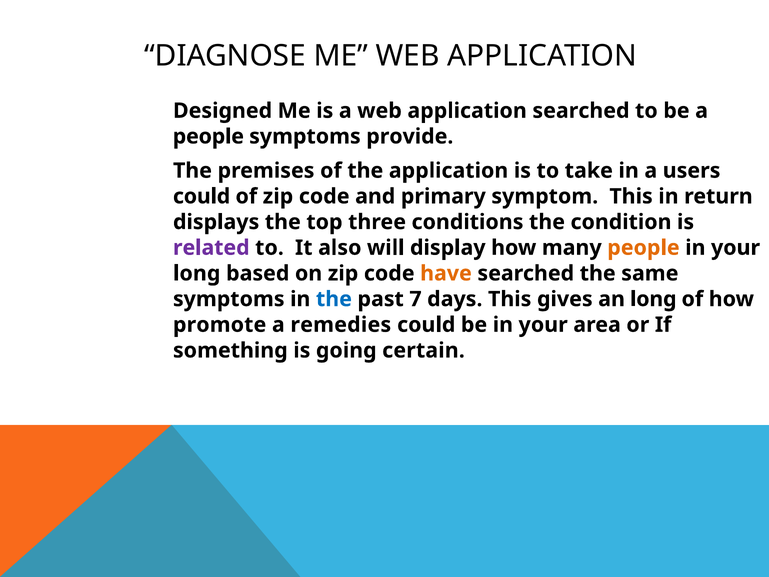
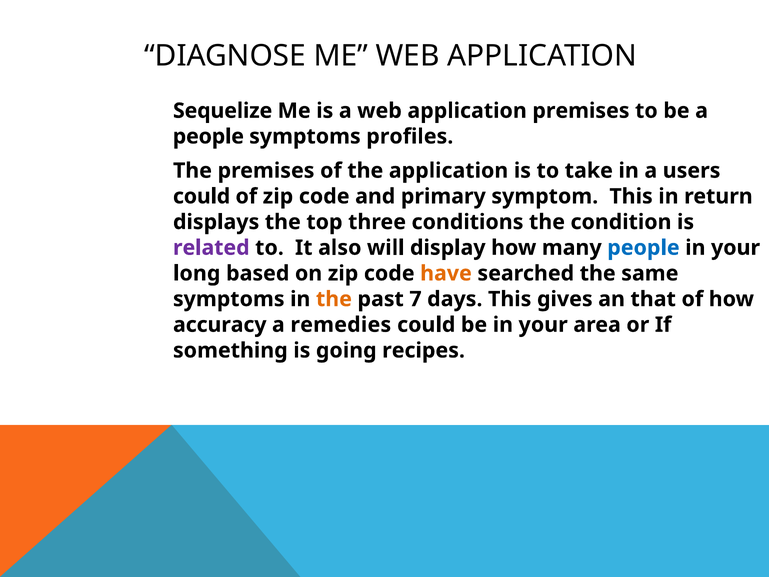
Designed: Designed -> Sequelize (223, 111)
application searched: searched -> premises (581, 111)
provide: provide -> profiles (410, 136)
people colour: orange -> blue (643, 248)
the colour: blue -> orange (334, 299)
an long: long -> that (653, 299)
promote: promote -> accuracy (220, 325)
certain: certain -> recipes (424, 350)
